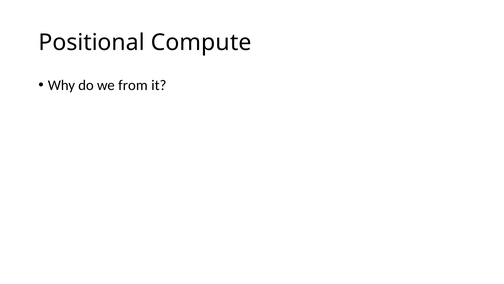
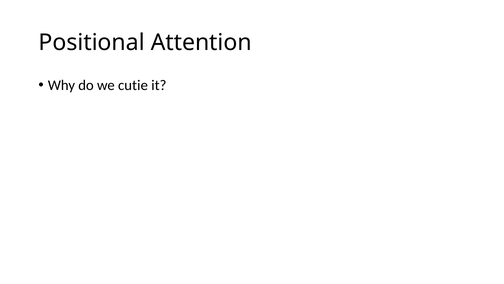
Compute: Compute -> Attention (201, 42)
from: from -> cutie (133, 85)
